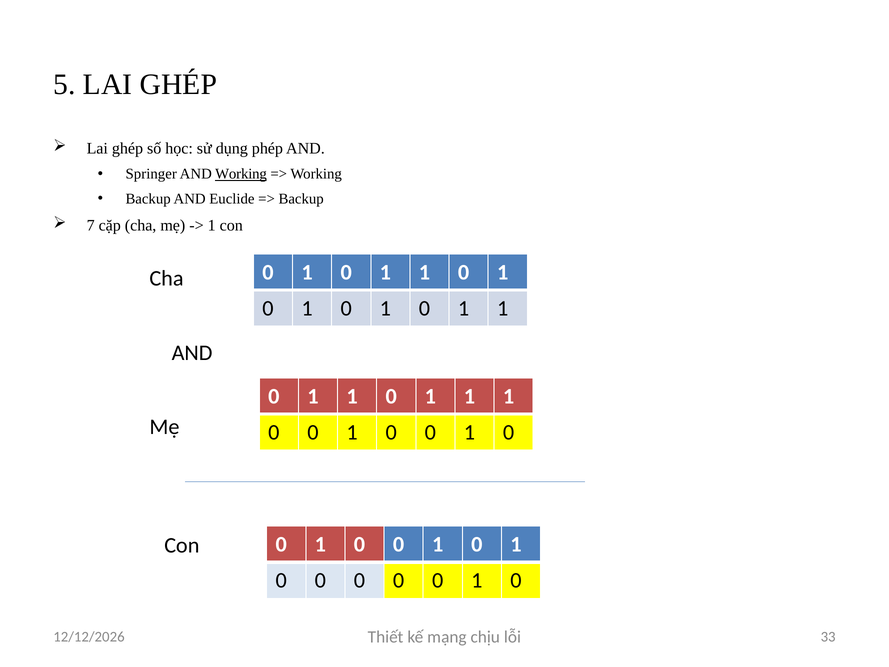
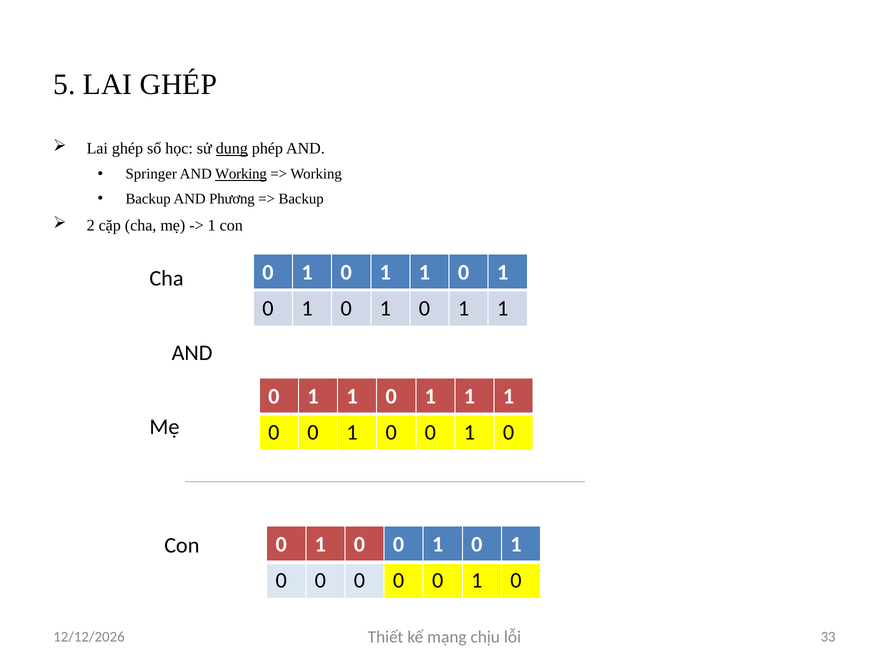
dụng underline: none -> present (232, 149)
Euclide: Euclide -> Phương (232, 199)
7: 7 -> 2 (91, 225)
